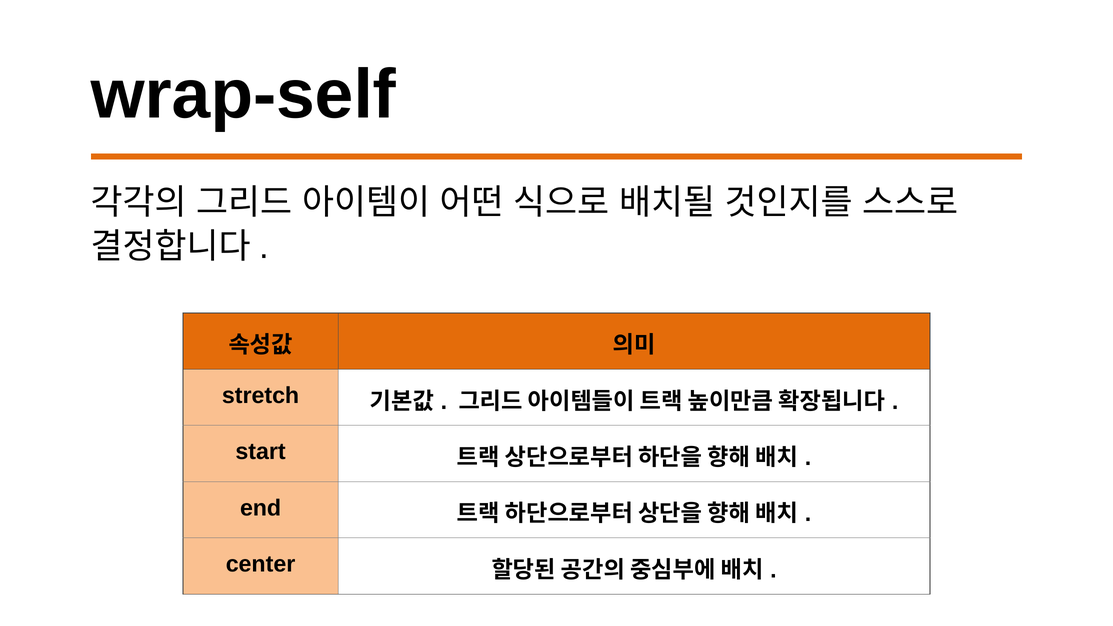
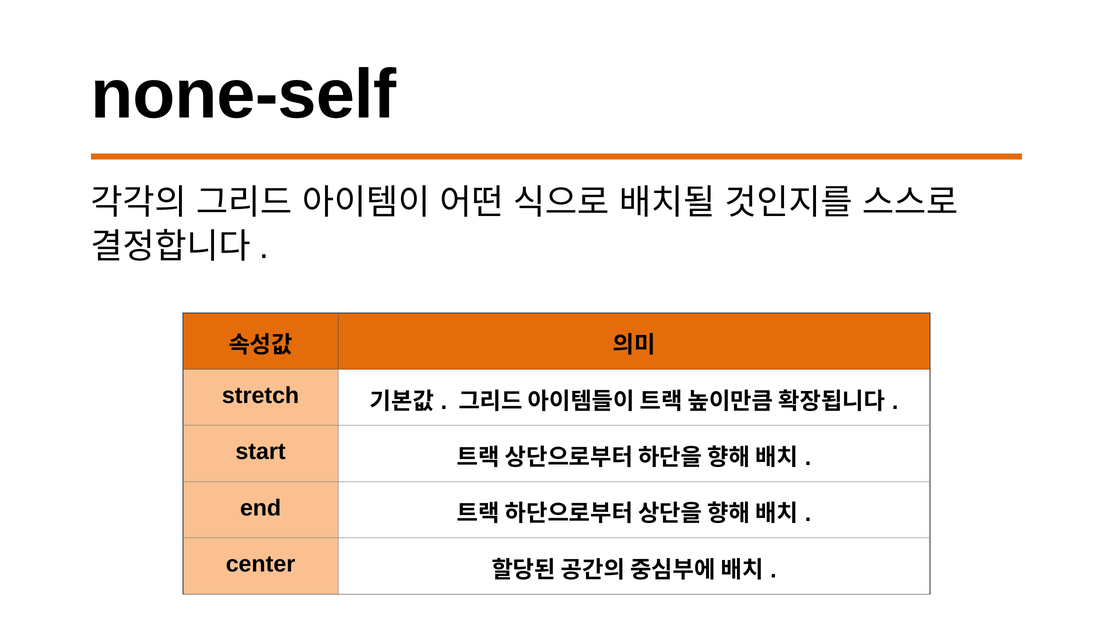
wrap-self: wrap-self -> none-self (244, 95)
